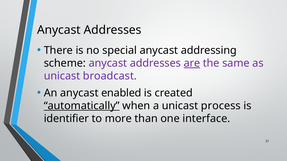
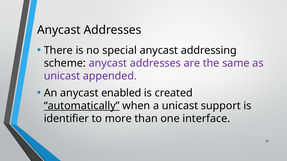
are underline: present -> none (192, 63)
broadcast: broadcast -> appended (110, 76)
process: process -> support (221, 106)
